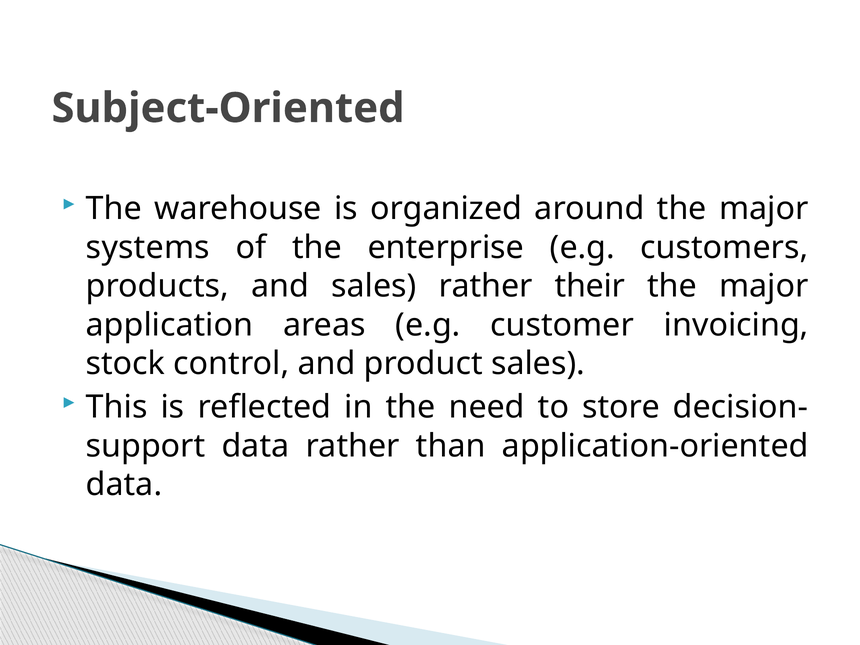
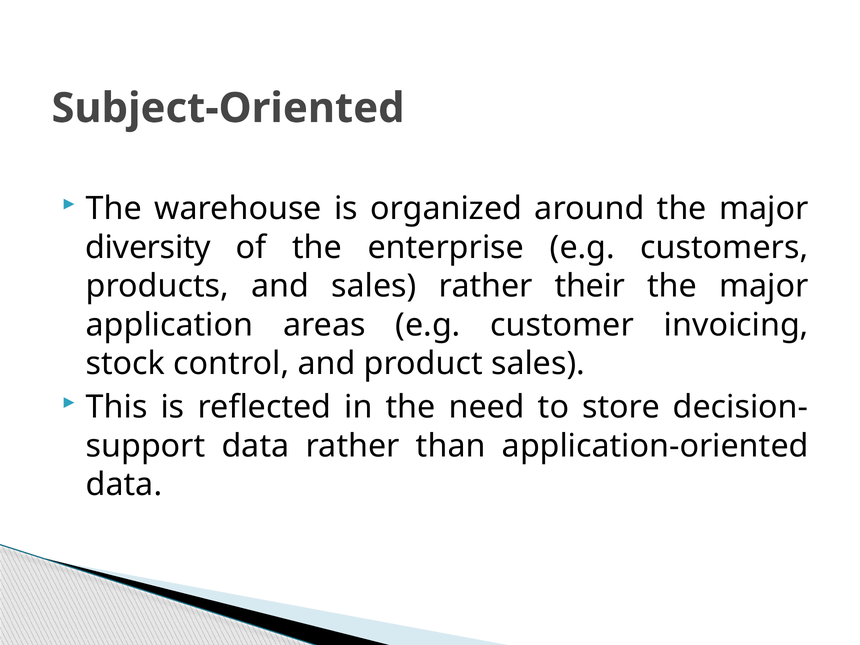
systems: systems -> diversity (148, 247)
